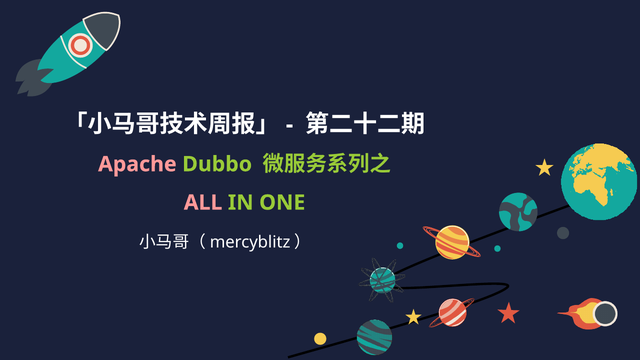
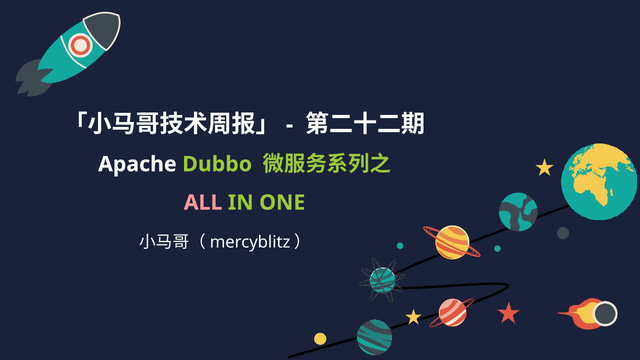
Apache colour: pink -> white (137, 164)
